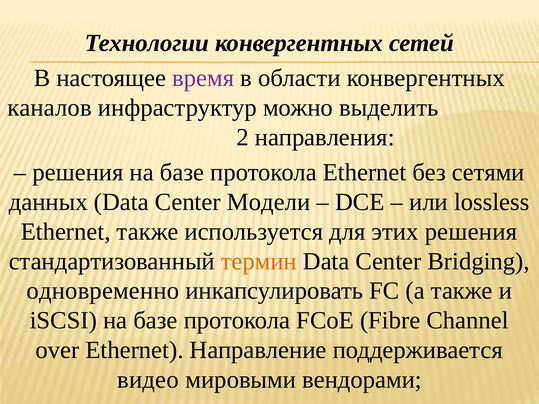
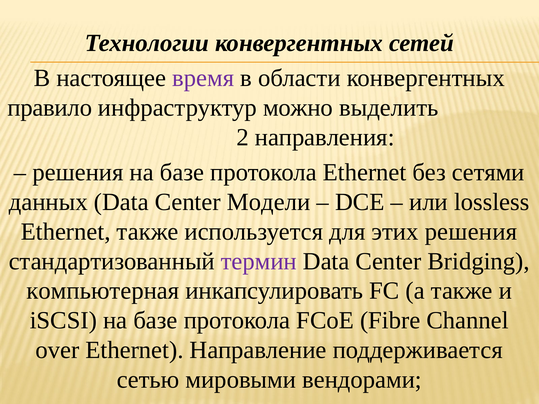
каналов: каналов -> правило (50, 108)
термин colour: orange -> purple (259, 261)
одновременно: одновременно -> компьютерная (103, 291)
видео: видео -> сетью (148, 380)
